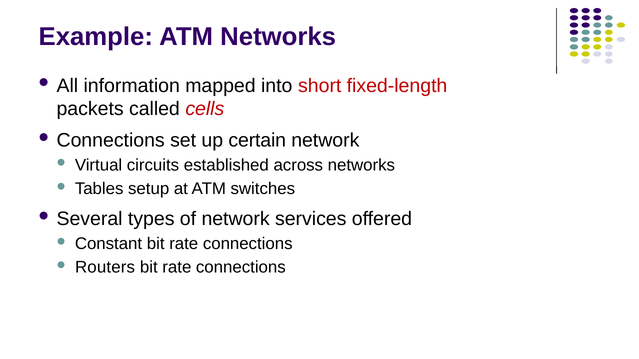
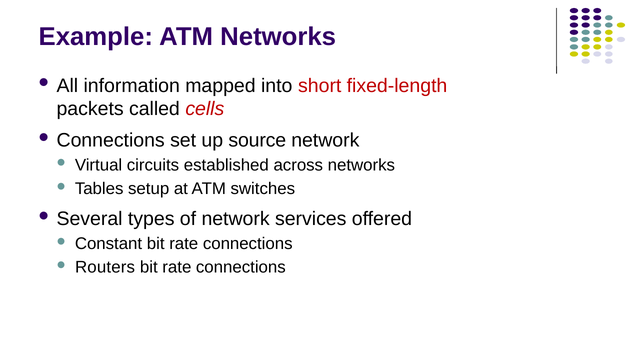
certain: certain -> source (257, 141)
